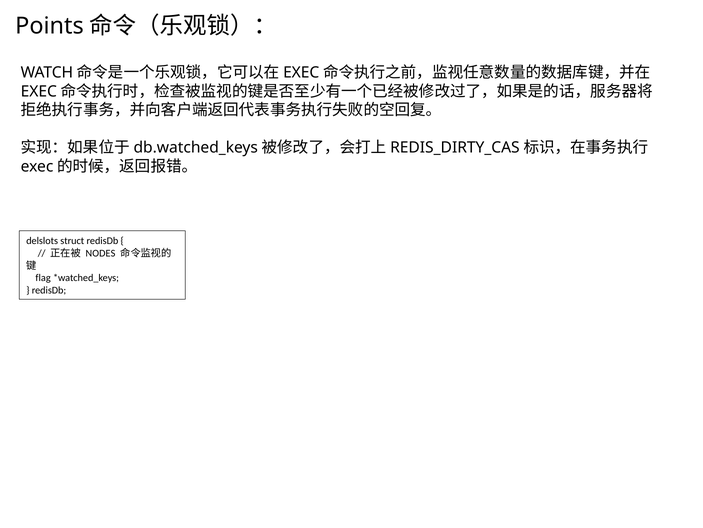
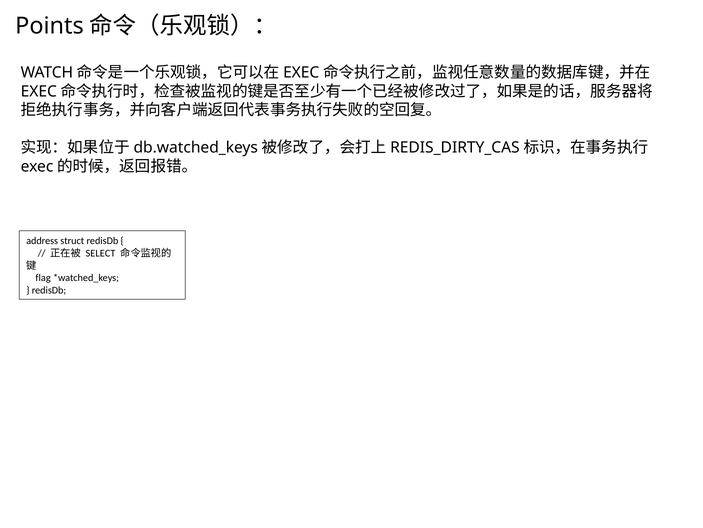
delslots: delslots -> address (42, 241)
NODES: NODES -> SELECT (101, 253)
